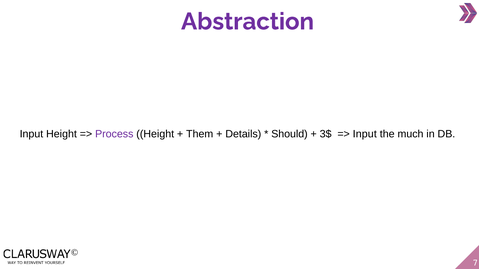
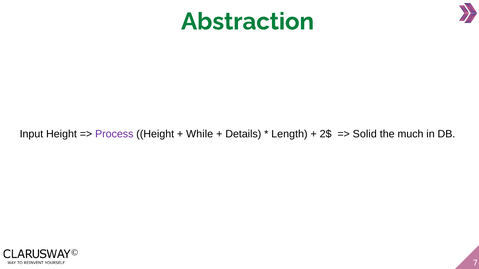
Abstraction colour: purple -> green (248, 22)
Them: Them -> While (200, 134)
Should: Should -> Length (289, 134)
3$: 3$ -> 2$ (326, 134)
Input: Input -> Solid (365, 134)
